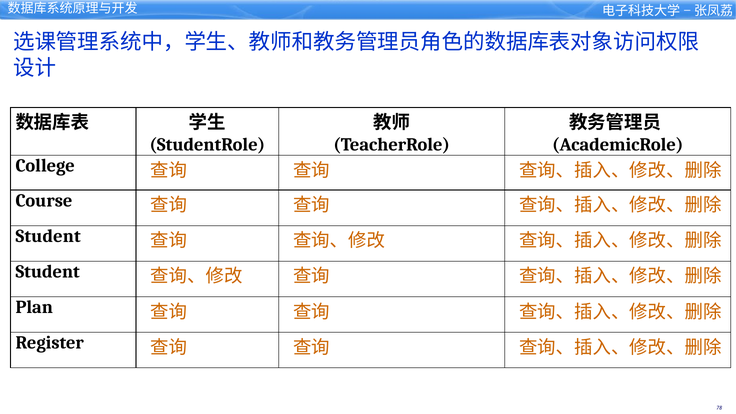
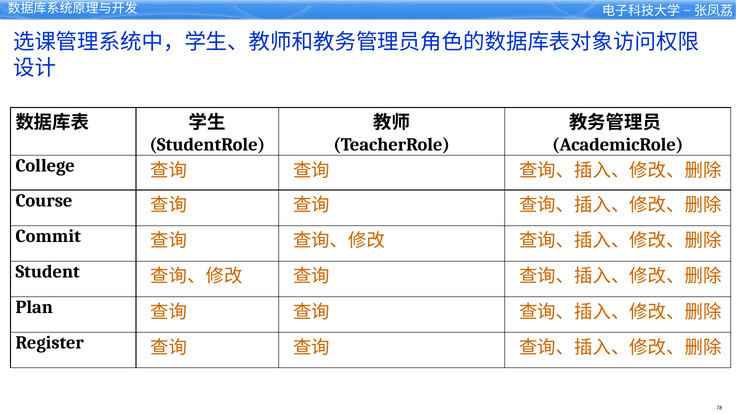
Student: Student -> Commit (48, 236)
